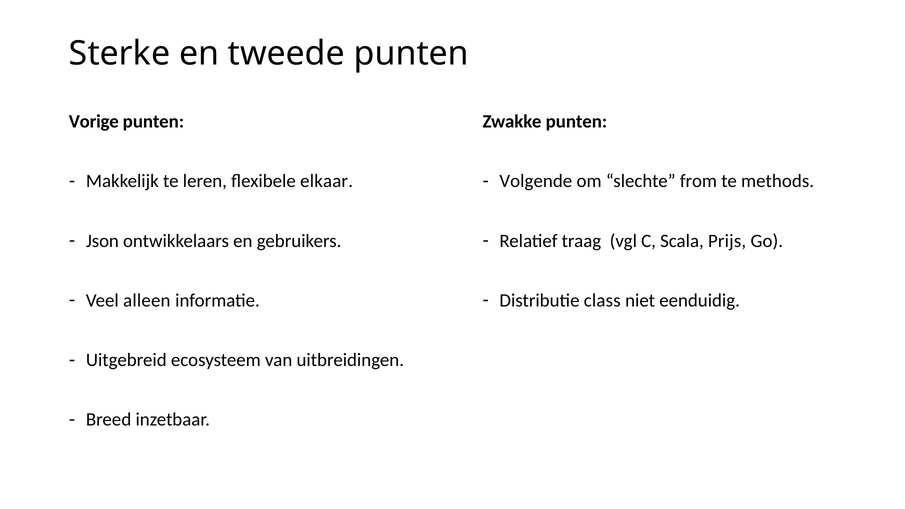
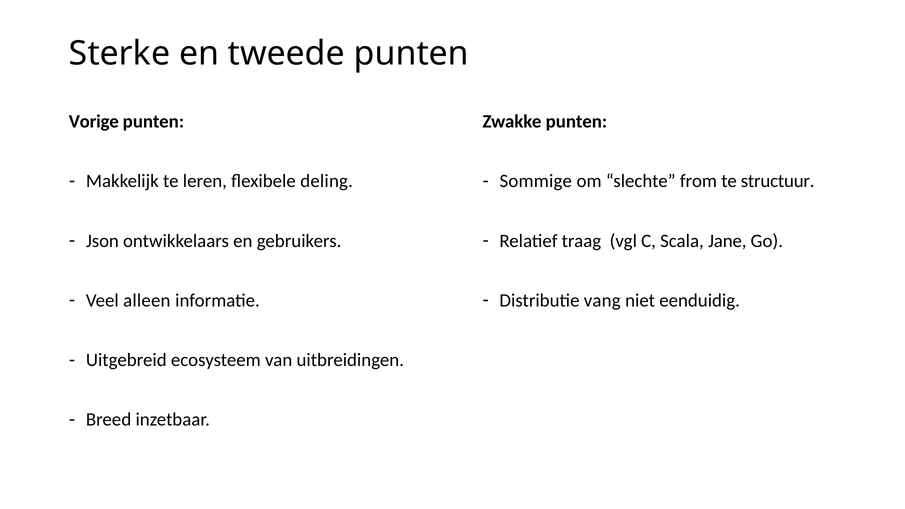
elkaar: elkaar -> deling (327, 181)
Volgende: Volgende -> Sommige (536, 181)
methods: methods -> structuur (778, 181)
Prijs: Prijs -> Jane (727, 241)
class: class -> vang (602, 301)
